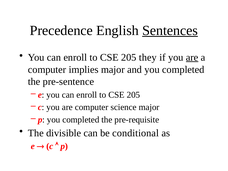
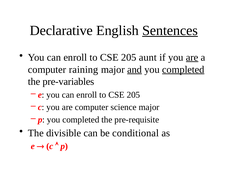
Precedence: Precedence -> Declarative (61, 30)
they: they -> aunt (148, 57)
implies: implies -> raining (84, 69)
and underline: none -> present (135, 69)
completed underline: none -> present (183, 69)
pre-sentence: pre-sentence -> pre-variables (68, 82)
